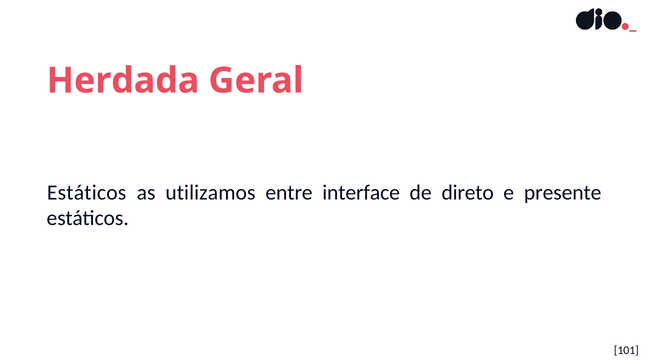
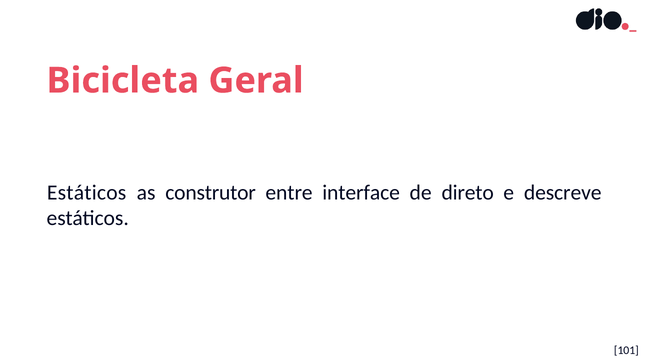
Herdada: Herdada -> Bicicleta (123, 81)
utilizamos: utilizamos -> construtor (211, 193)
presente: presente -> descreve (563, 193)
